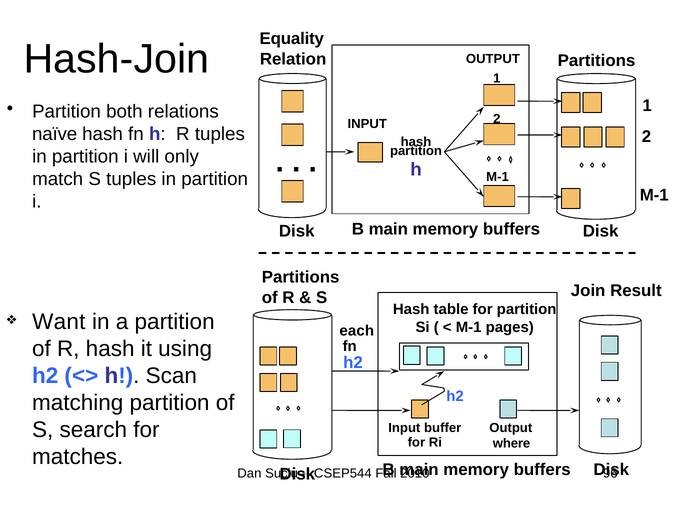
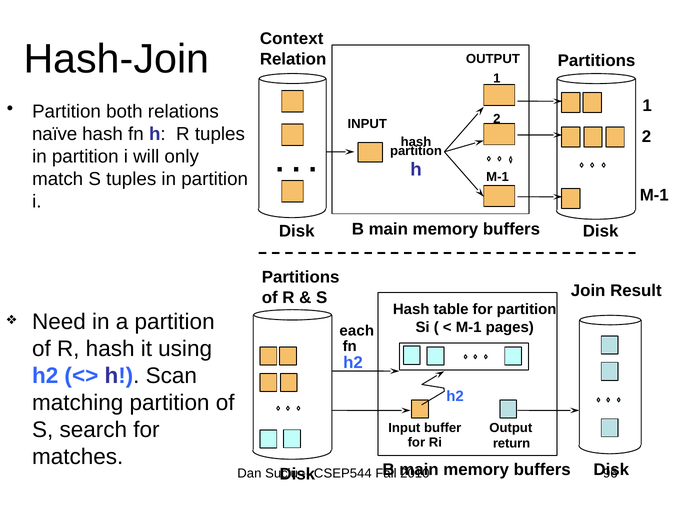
Equality: Equality -> Context (292, 39)
Want: Want -> Need (59, 322)
where: where -> return (512, 444)
